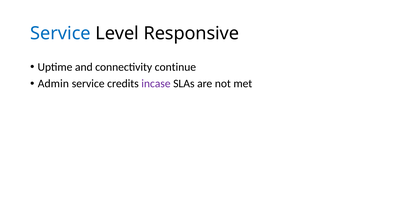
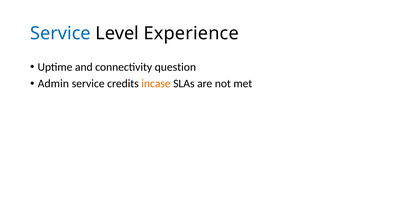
Responsive: Responsive -> Experience (191, 33)
continue: continue -> question (175, 67)
incase colour: purple -> orange (156, 84)
